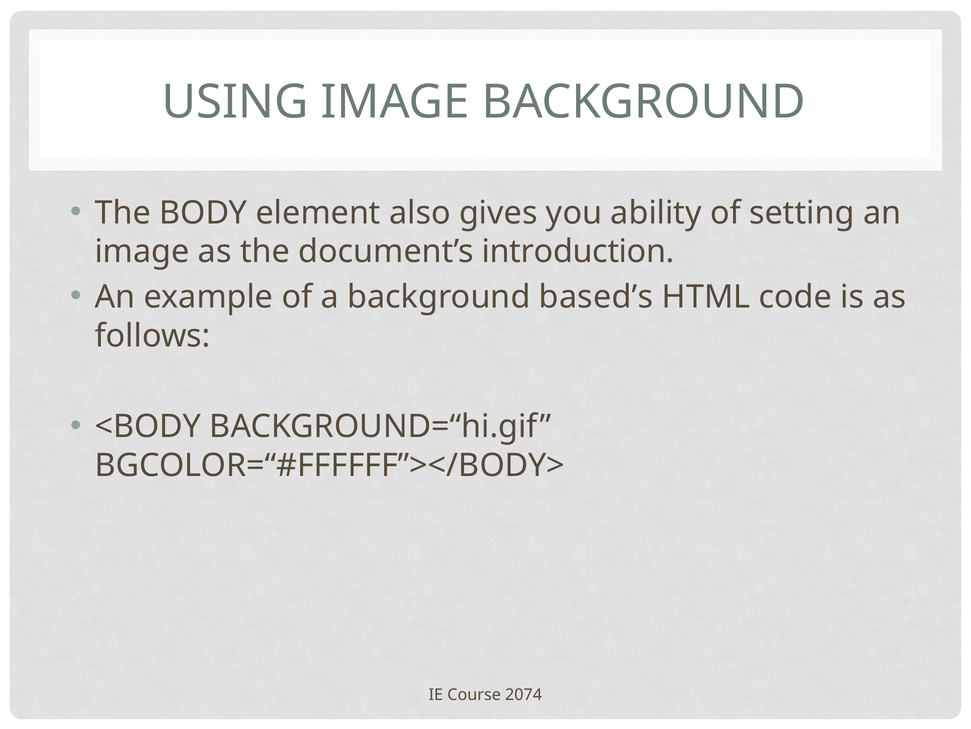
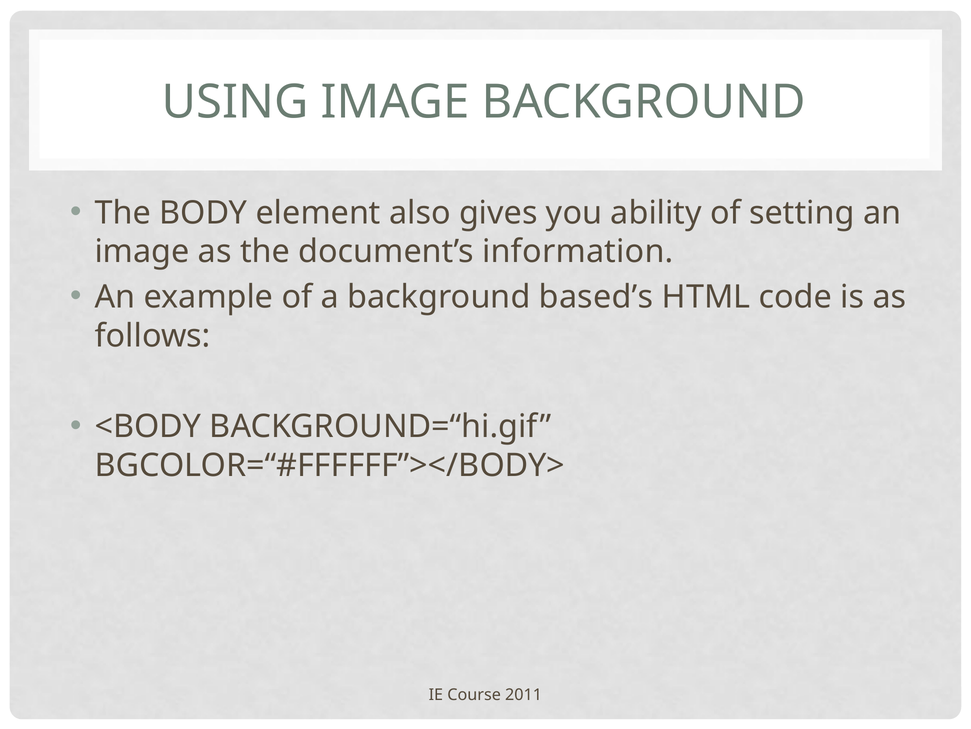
introduction: introduction -> information (578, 251)
2074: 2074 -> 2011 (524, 694)
